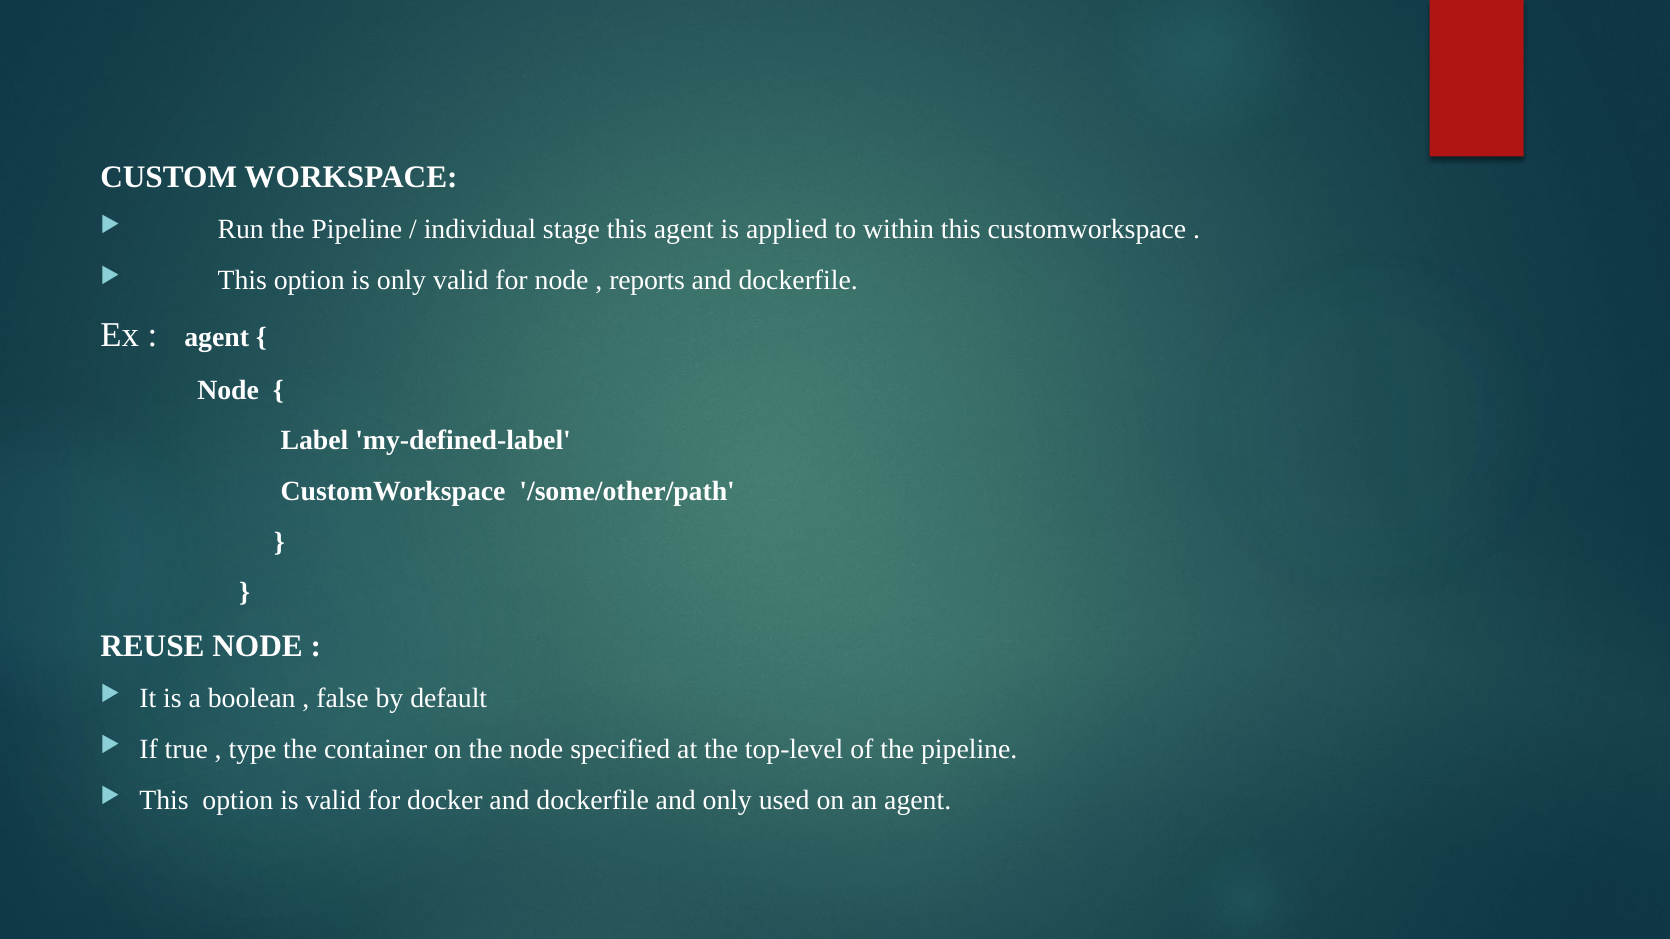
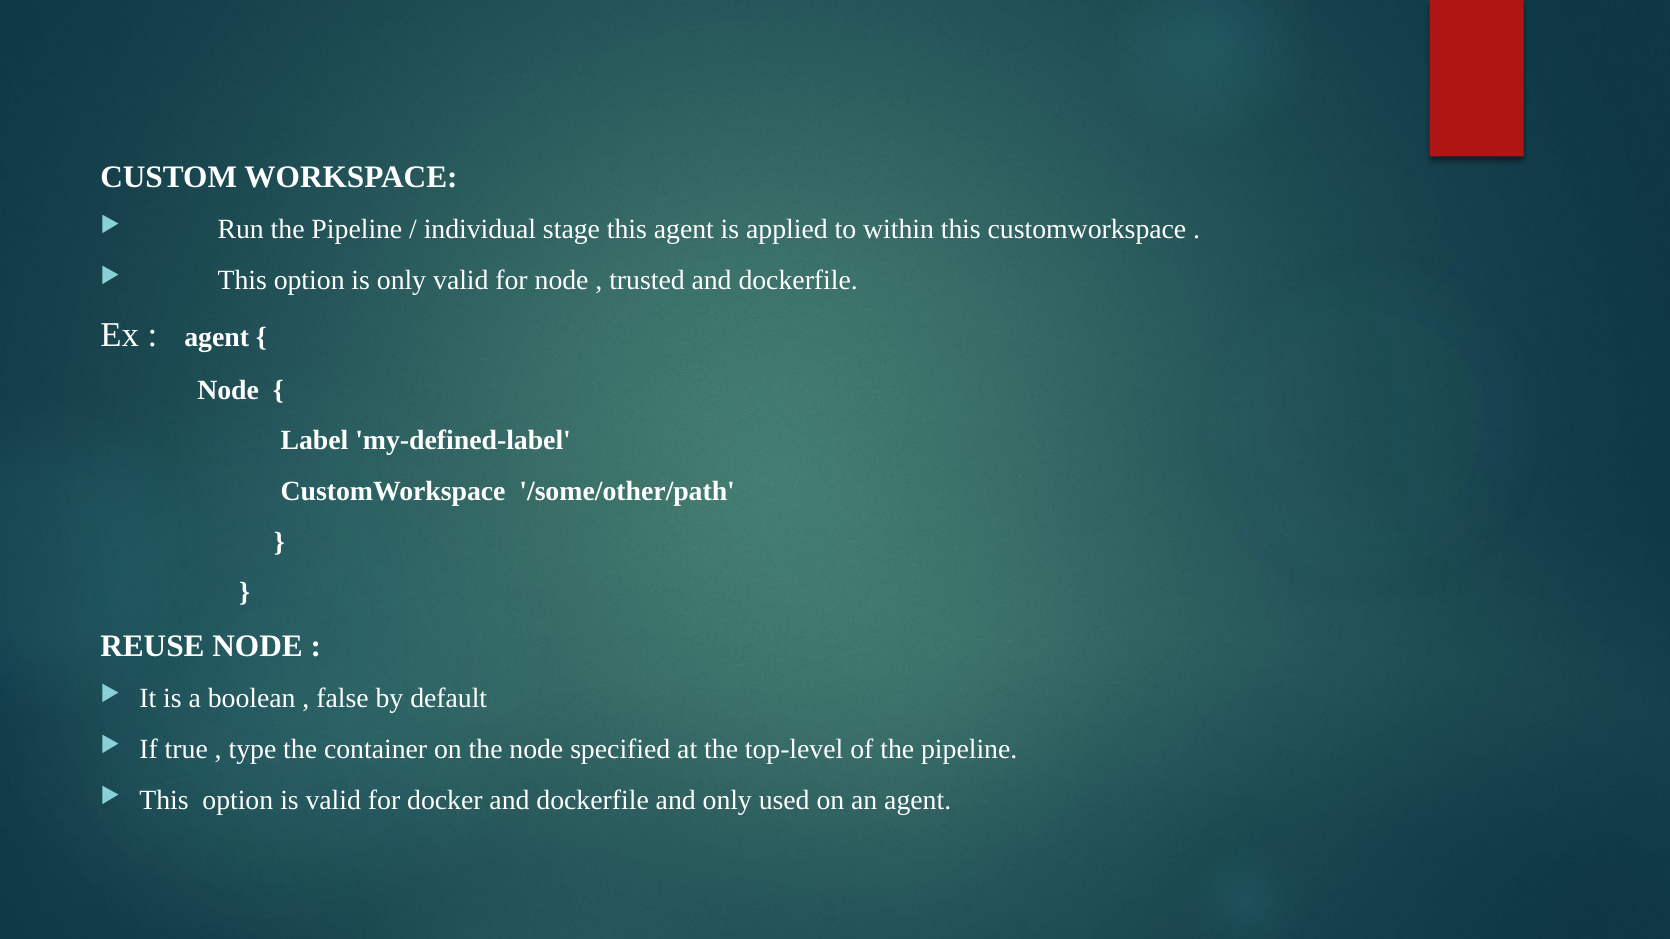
reports: reports -> trusted (647, 280)
